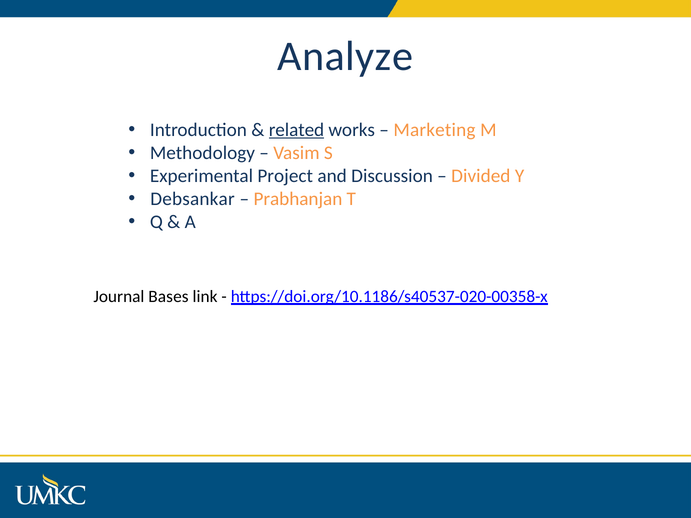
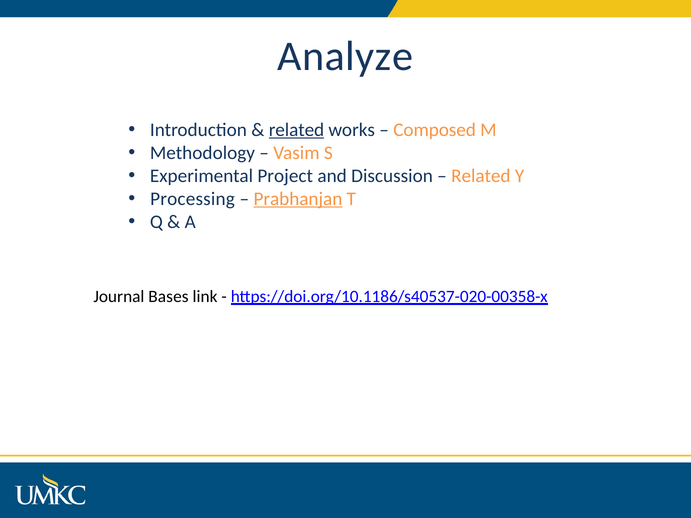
Marketing: Marketing -> Composed (435, 130)
Divided: Divided -> Related (481, 176)
Debsankar: Debsankar -> Processing (193, 199)
Prabhanjan underline: none -> present (298, 199)
